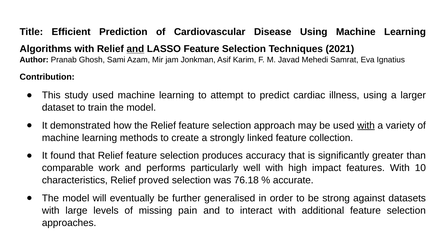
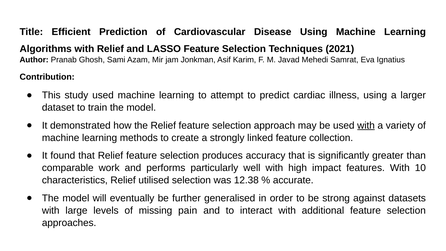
and underline: present -> none (135, 49)
proved: proved -> utilised (154, 180)
76.18: 76.18 -> 12.38 (246, 180)
